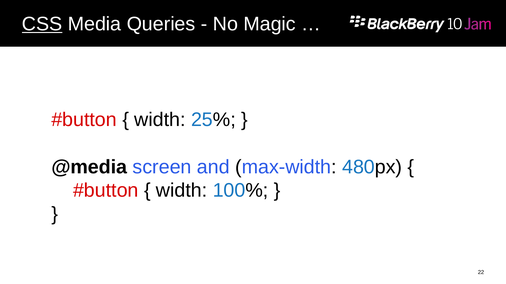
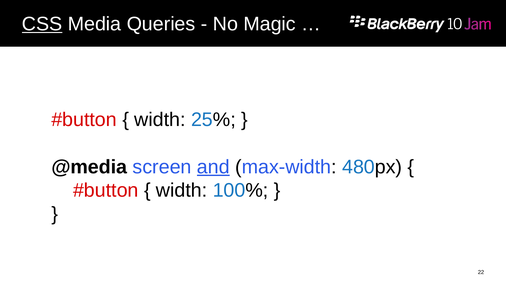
and underline: none -> present (213, 167)
